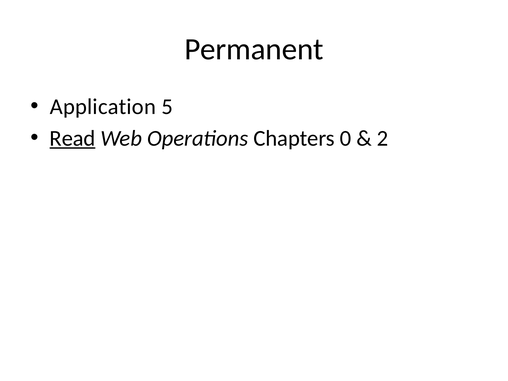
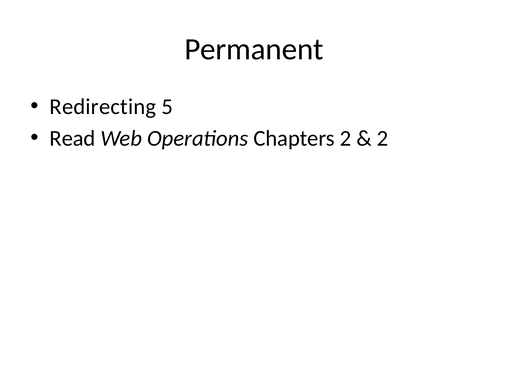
Application: Application -> Redirecting (103, 107)
Read underline: present -> none (72, 138)
Chapters 0: 0 -> 2 (346, 138)
